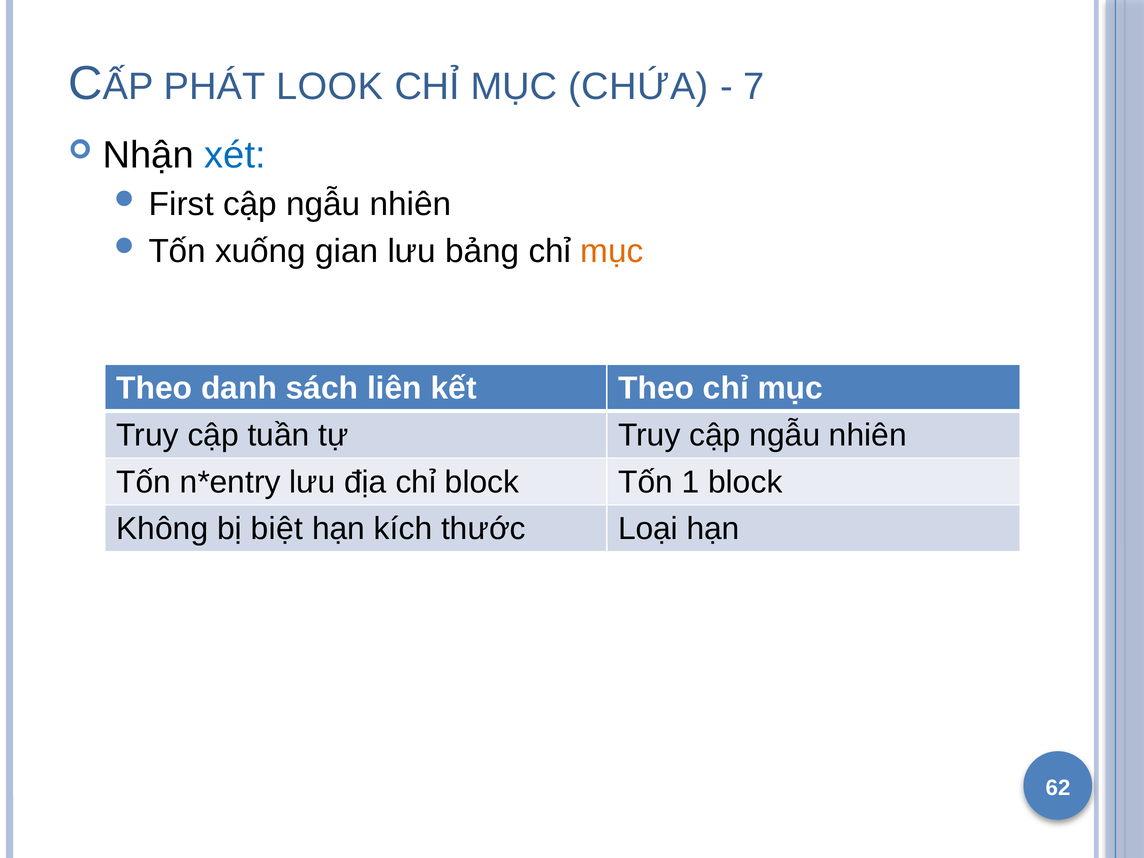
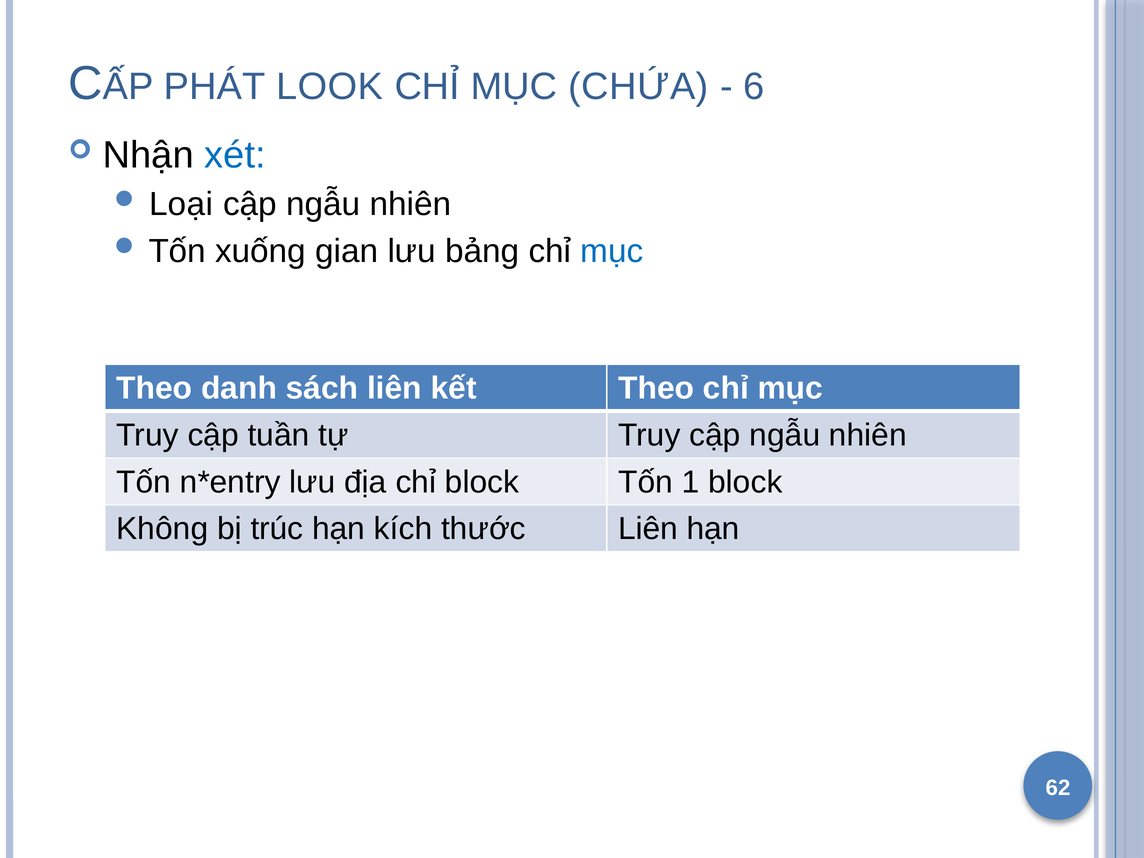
7: 7 -> 6 (754, 87)
First: First -> Loại (181, 204)
mục colour: orange -> blue (612, 251)
biệt: biệt -> trúc (277, 529)
thước Loại: Loại -> Liên (648, 529)
